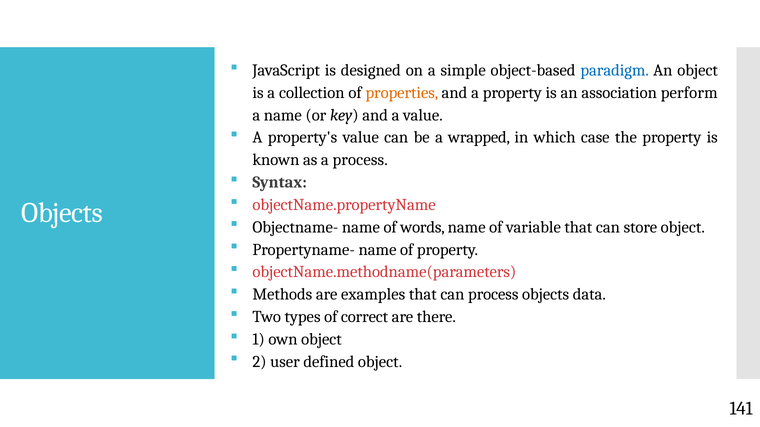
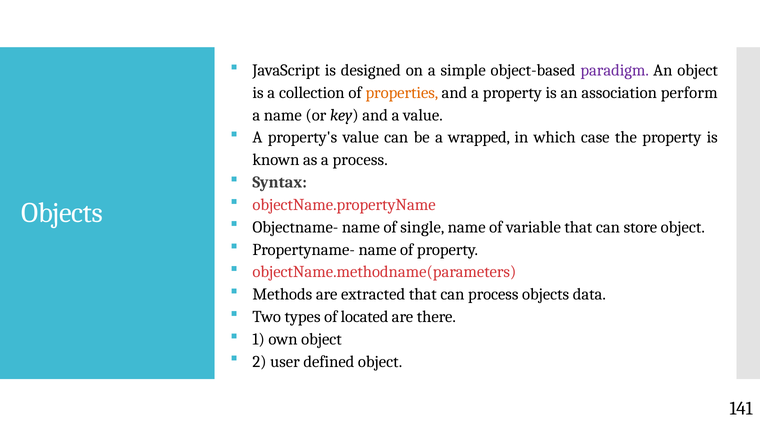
paradigm colour: blue -> purple (615, 70)
words: words -> single (422, 227)
examples: examples -> extracted (373, 295)
correct: correct -> located (365, 317)
